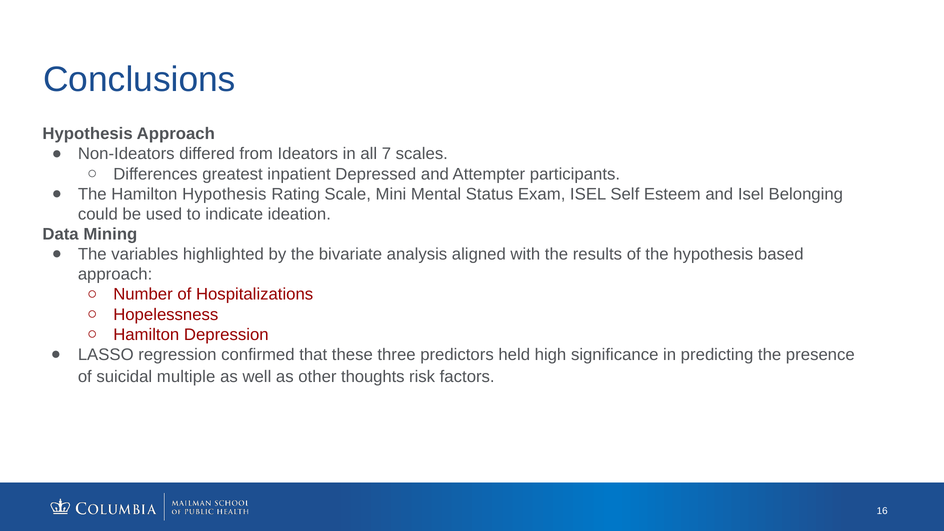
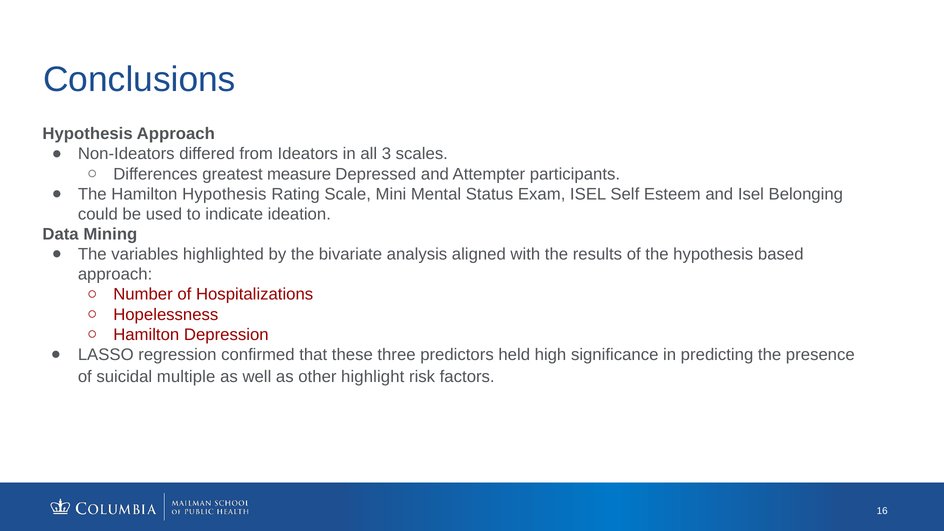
7: 7 -> 3 (386, 154)
inpatient: inpatient -> measure (299, 174)
thoughts: thoughts -> highlight (373, 377)
